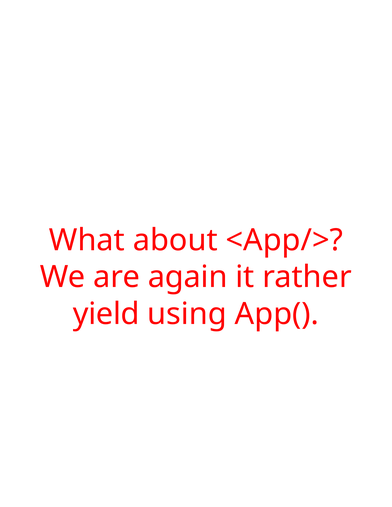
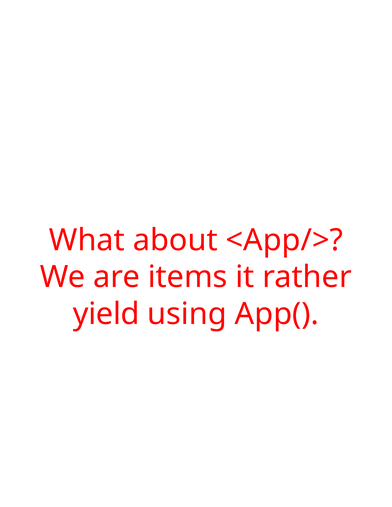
again: again -> items (188, 277)
